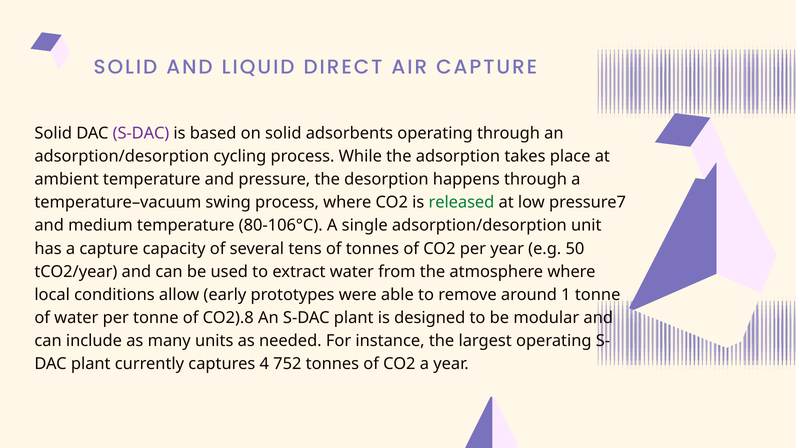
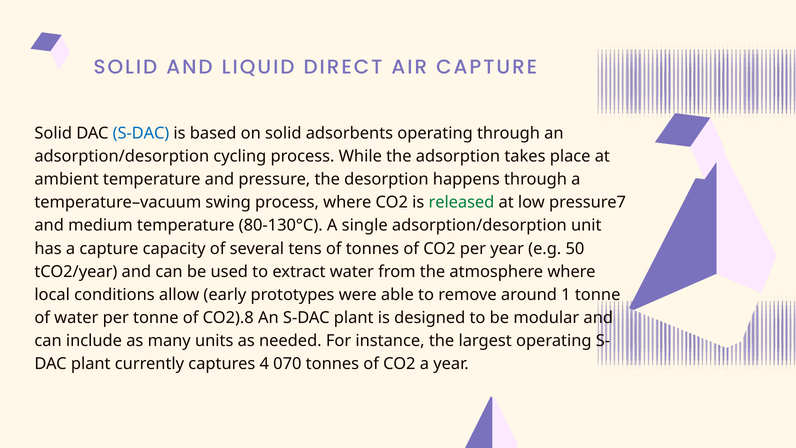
S-DAC colour: purple -> blue (141, 133)
80-106°C: 80-106°C -> 80-130°C (281, 225)
752: 752 -> 070 (287, 364)
